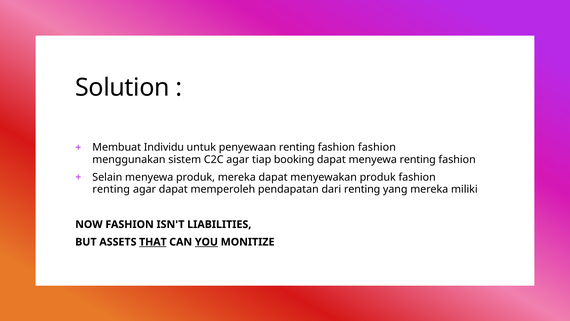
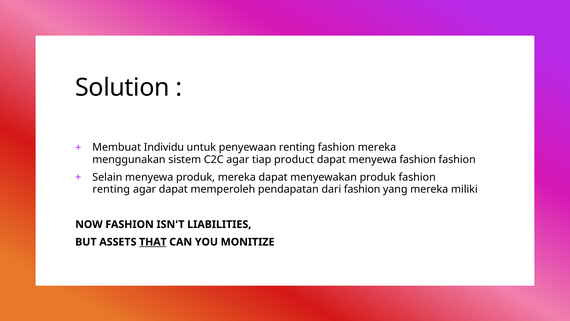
fashion fashion: fashion -> mereka (377, 147)
booking: booking -> product (294, 159)
menyewa renting: renting -> fashion (418, 159)
dari renting: renting -> fashion (362, 189)
YOU underline: present -> none (206, 242)
